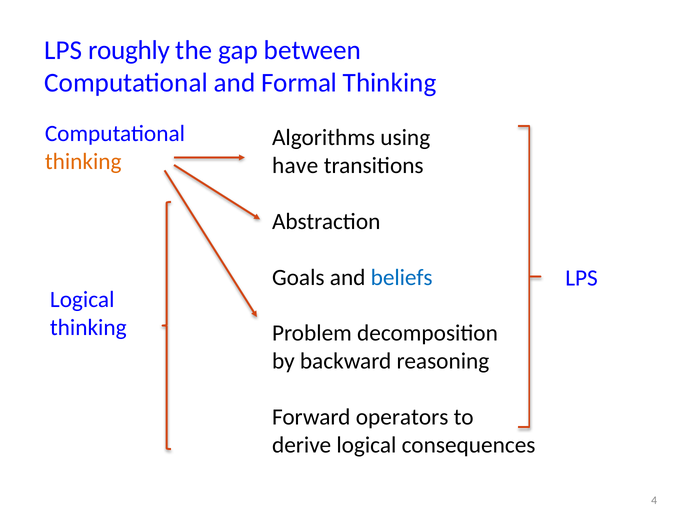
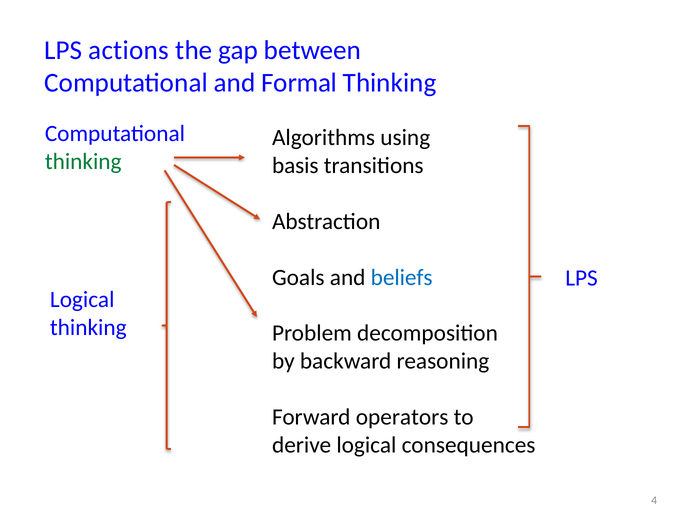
roughly: roughly -> actions (129, 50)
thinking colour: orange -> green (83, 162)
have: have -> basis (295, 166)
